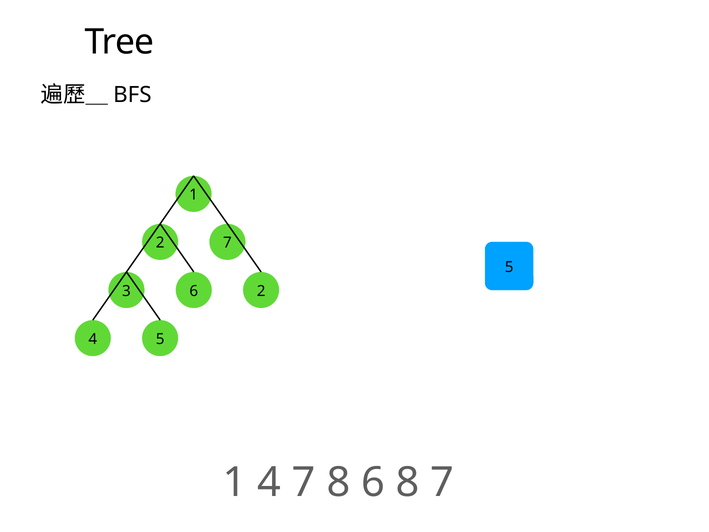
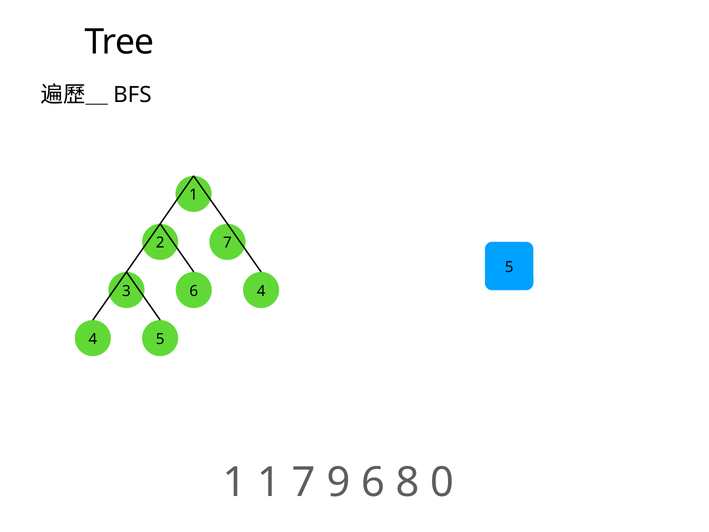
3 2: 2 -> 4 (261, 291)
1 4: 4 -> 1 (269, 482)
7 8: 8 -> 9 (338, 482)
8 7: 7 -> 0 (442, 482)
